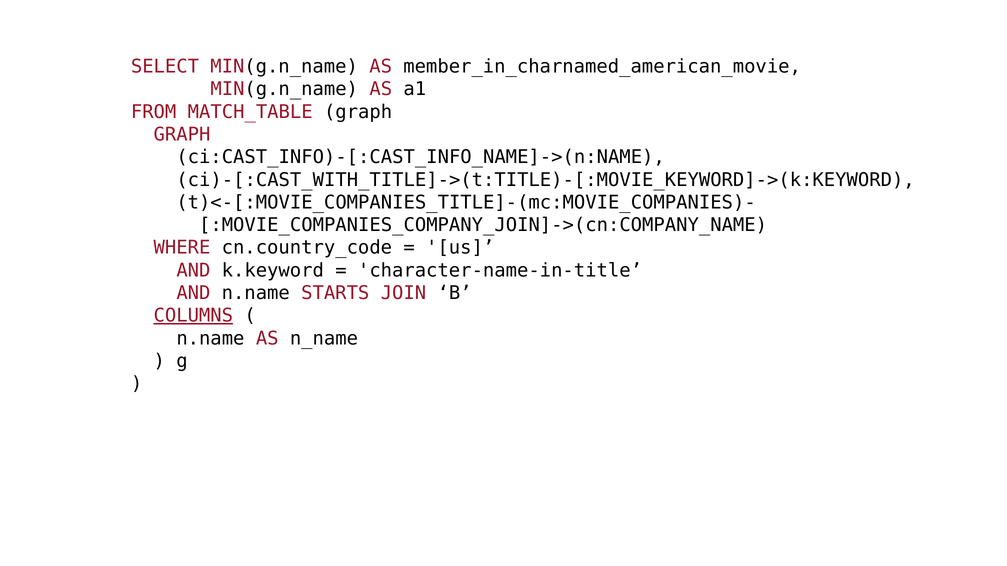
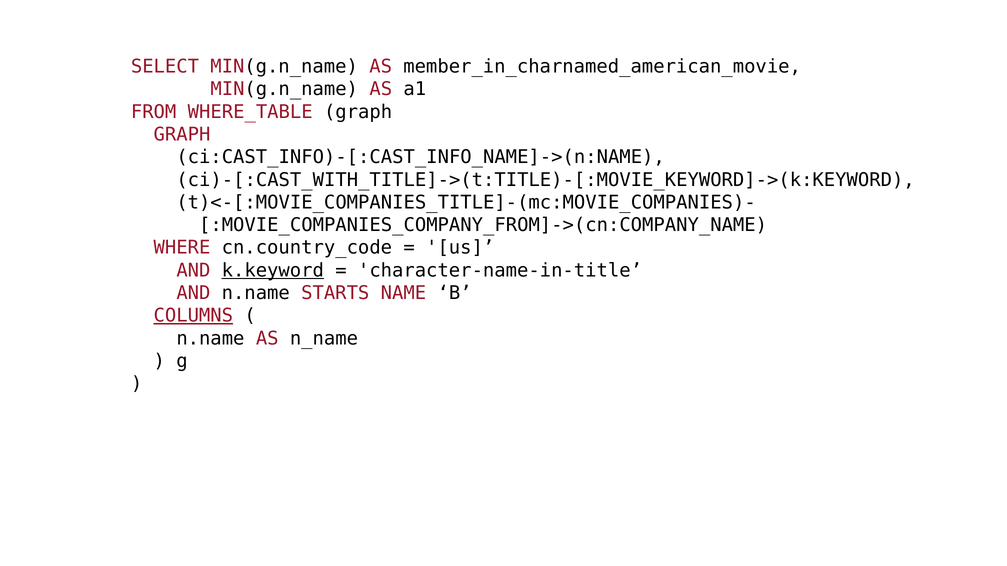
MATCH_TABLE: MATCH_TABLE -> WHERE_TABLE (250, 112)
:MOVIE_COMPANIES_COMPANY_JOIN]->(cn:COMPANY_NAME: :MOVIE_COMPANIES_COMPANY_JOIN]->(cn:COMPANY_NAME -> :MOVIE_COMPANIES_COMPANY_FROM]->(cn:COMPANY_NAME (483, 225)
k.keyword underline: none -> present (273, 271)
JOIN: JOIN -> NAME (403, 293)
